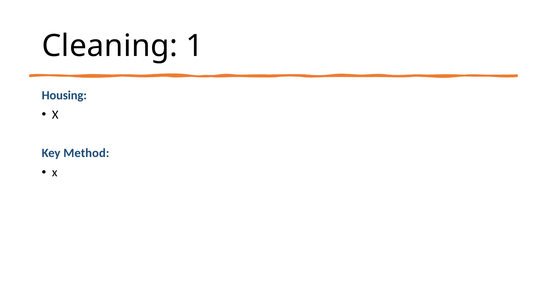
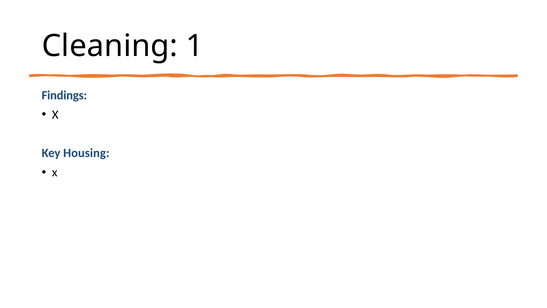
Housing: Housing -> Findings (64, 95)
Method: Method -> Housing (86, 153)
